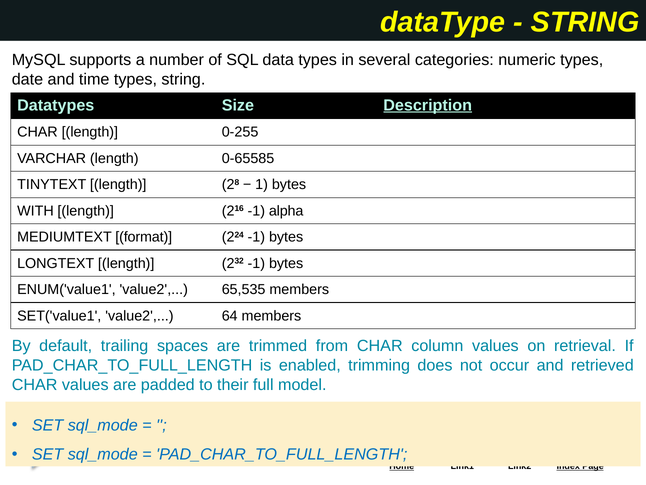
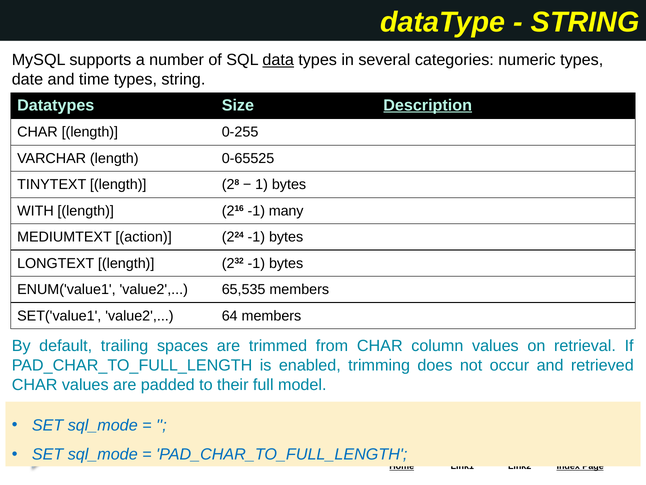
data underline: none -> present (278, 60)
0-65585: 0-65585 -> 0-65525 (248, 158)
alpha: alpha -> many (286, 211)
format: format -> action (144, 237)
